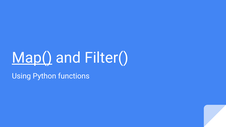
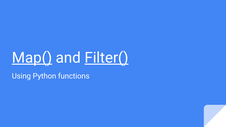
Filter( underline: none -> present (107, 58)
